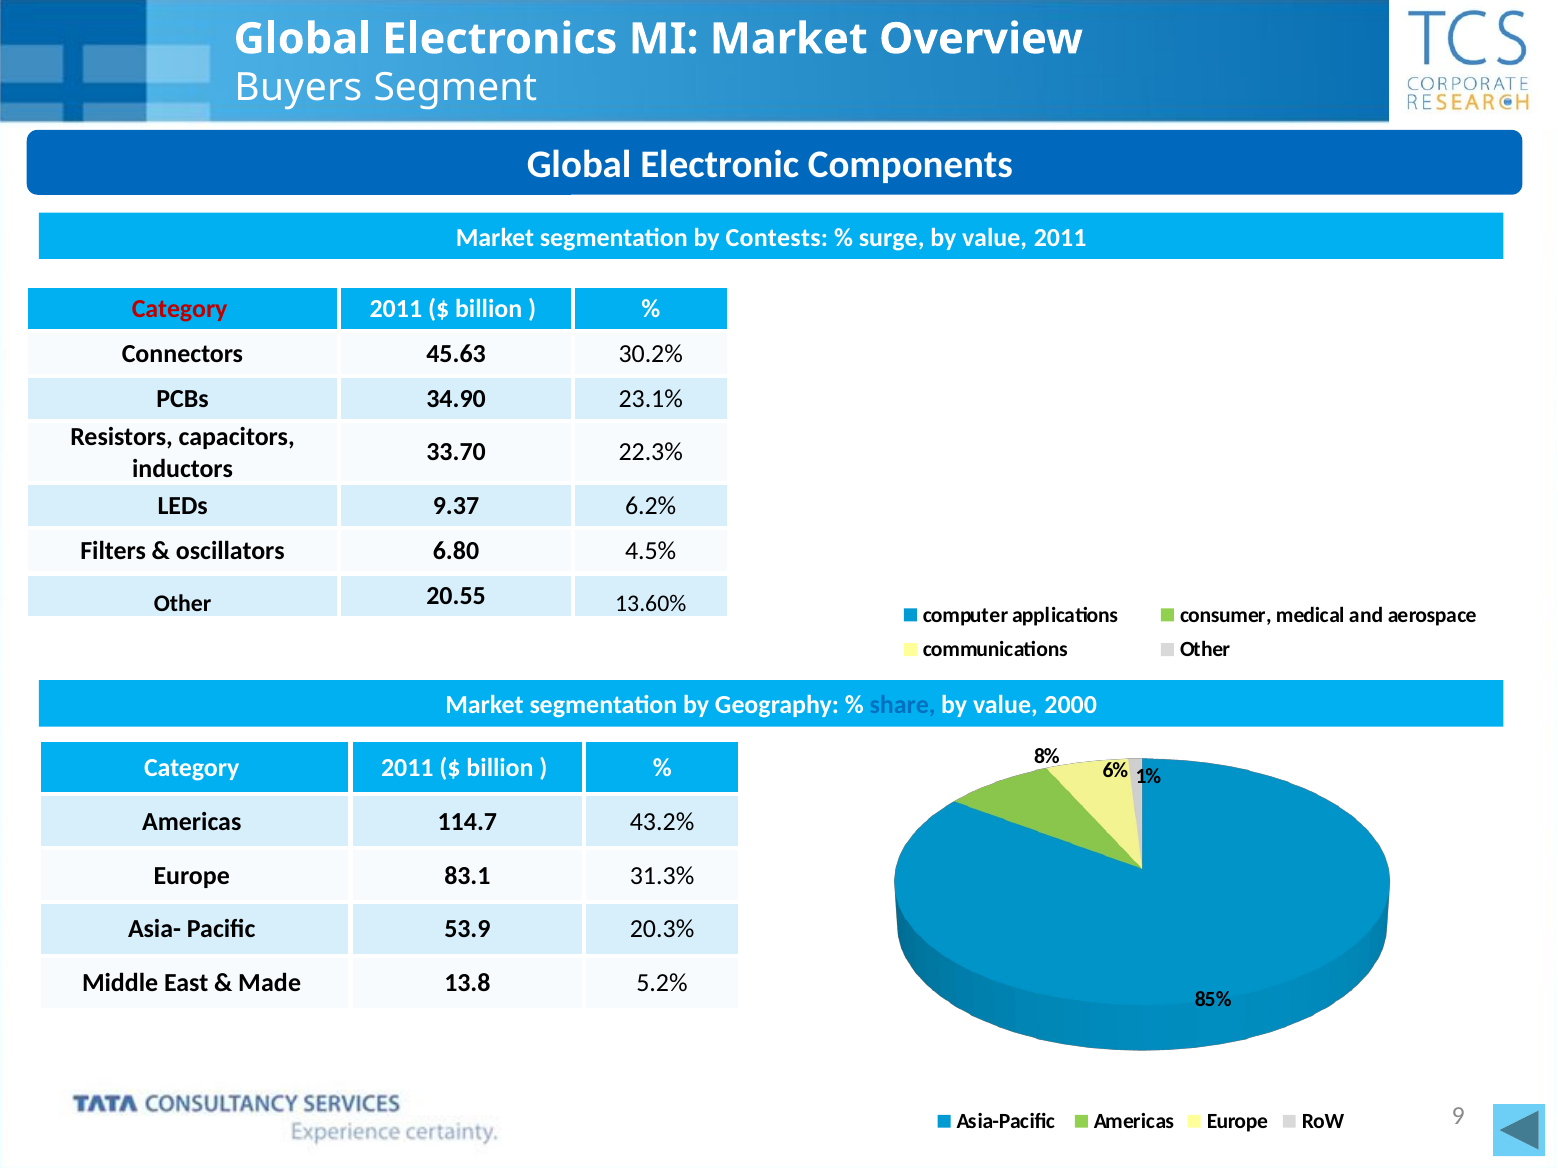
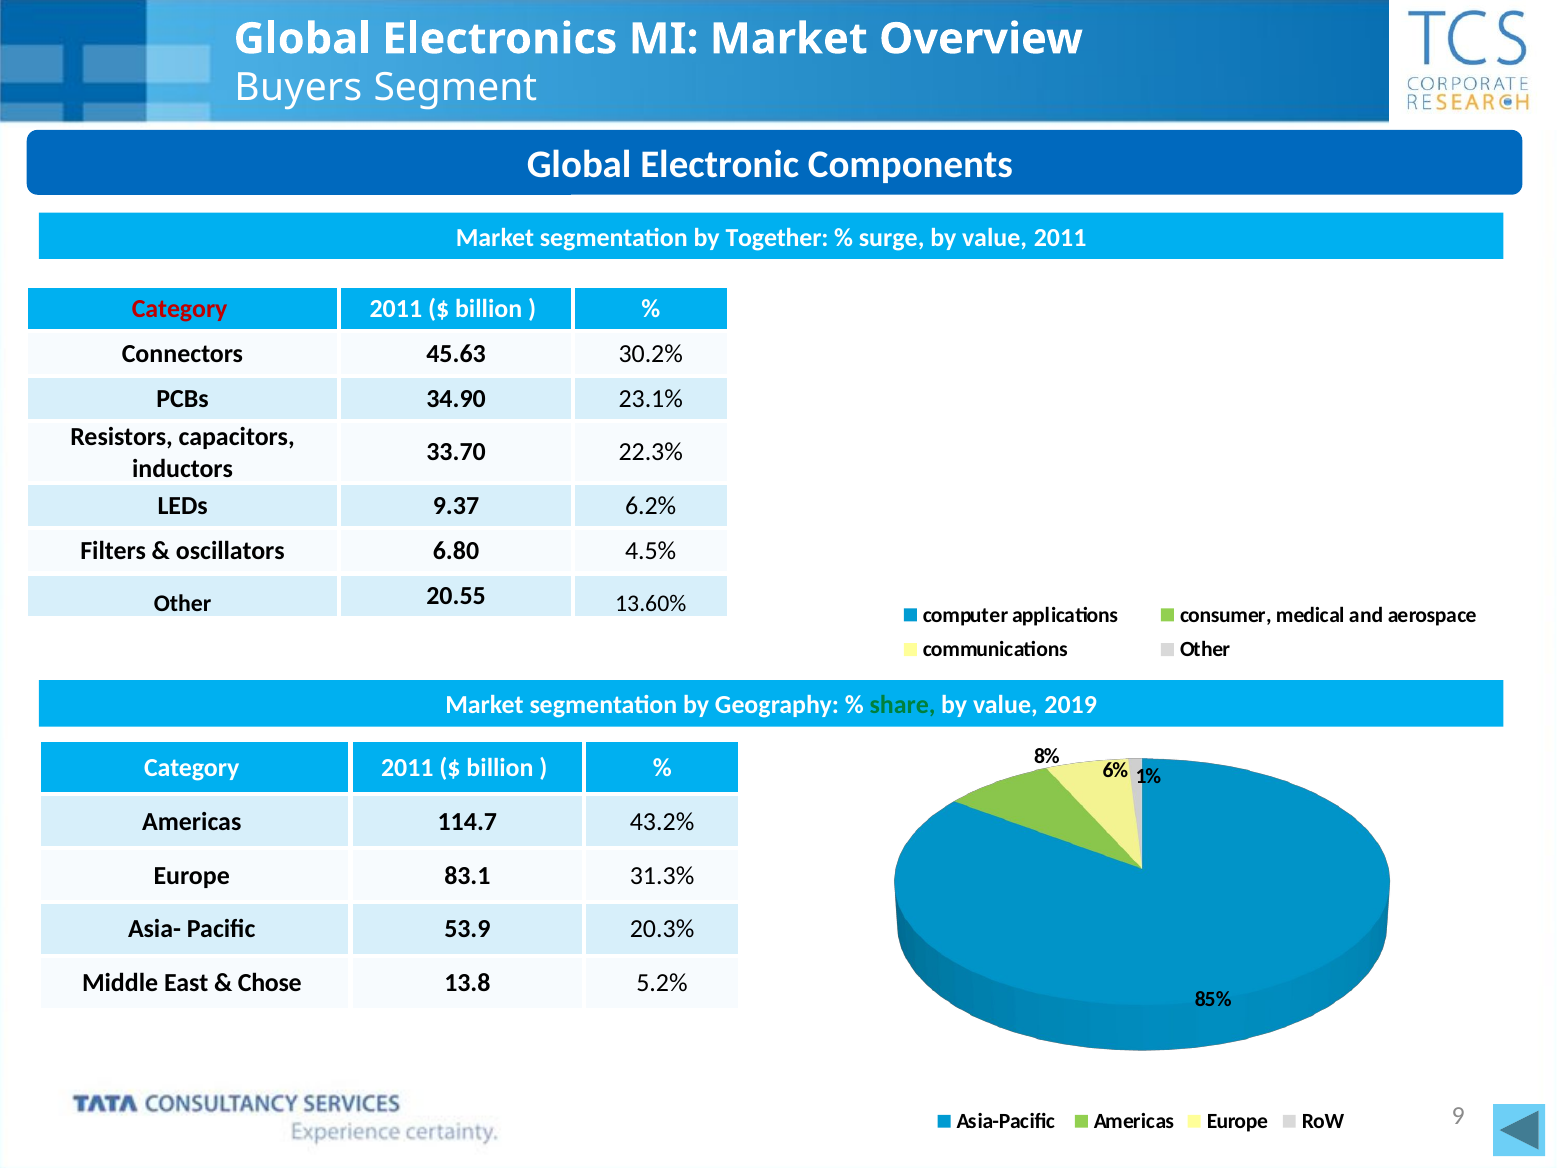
Contests: Contests -> Together (777, 237)
share colour: blue -> green (903, 705)
2000: 2000 -> 2019 (1071, 705)
Made: Made -> Chose (270, 983)
